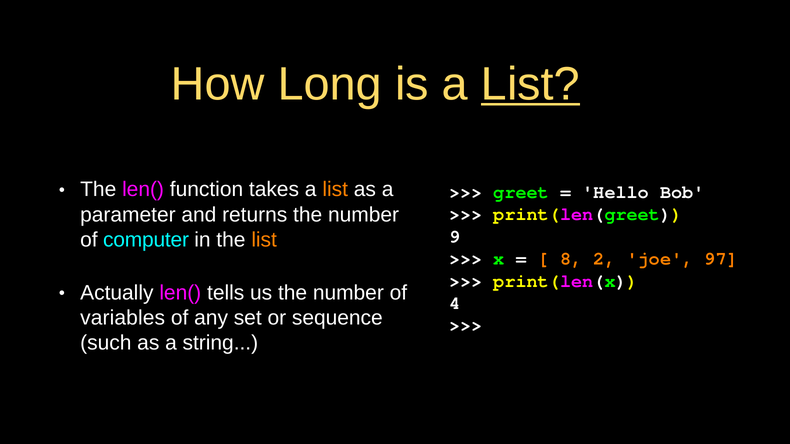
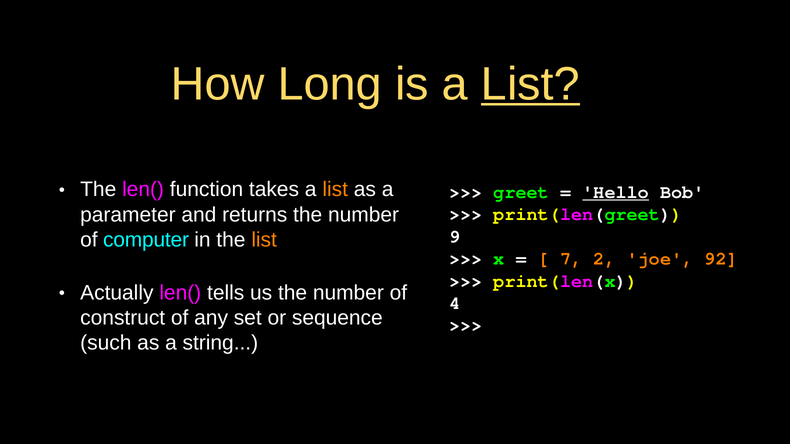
Hello underline: none -> present (616, 192)
8: 8 -> 7 (571, 259)
97: 97 -> 92 (721, 259)
variables: variables -> construct (123, 318)
